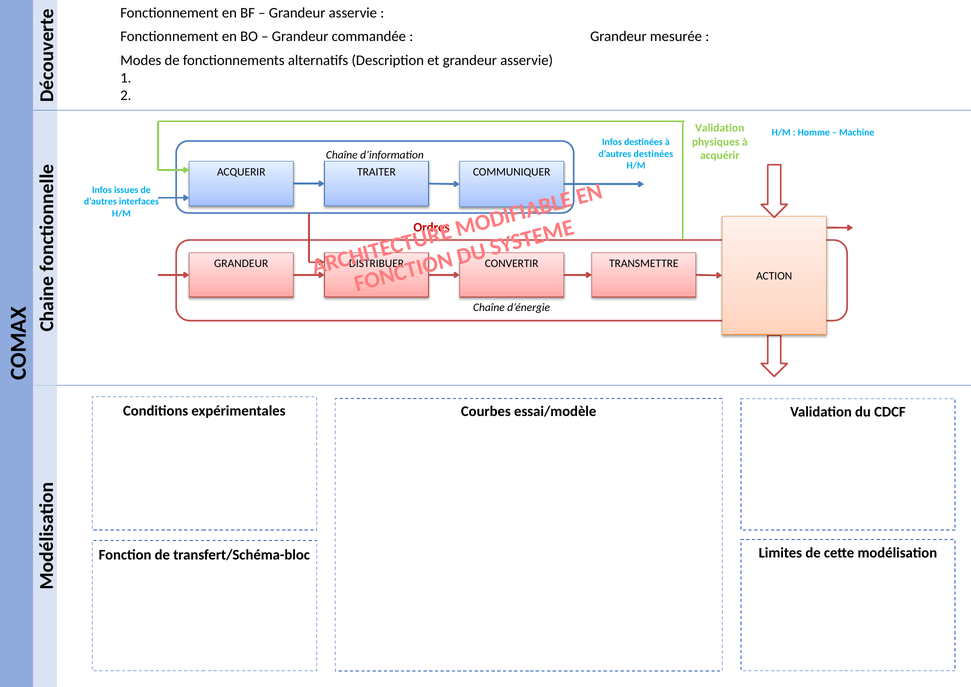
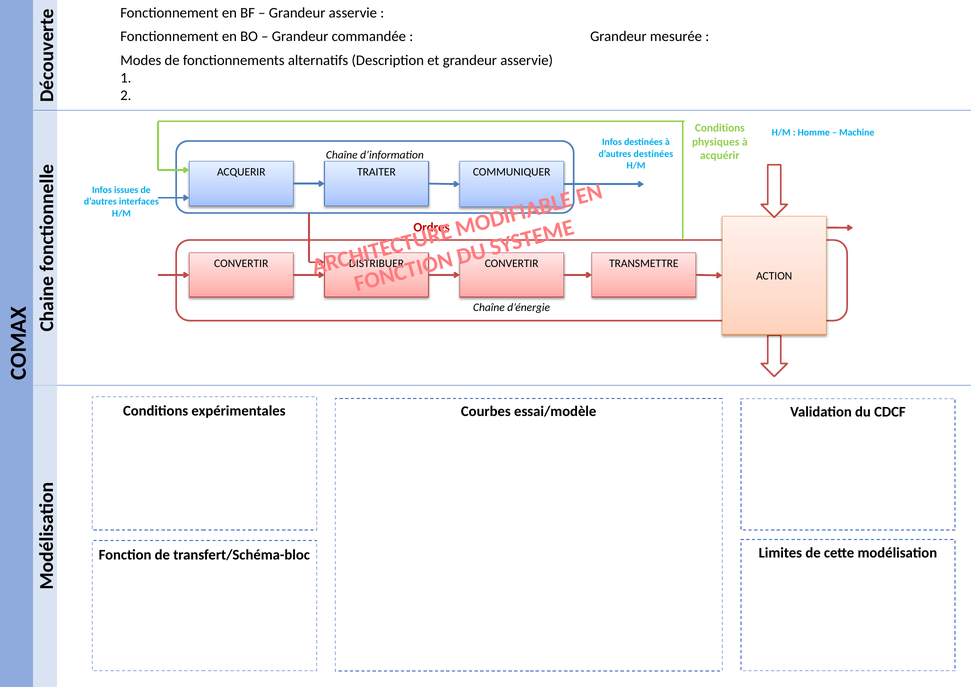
Validation: Validation -> Conditions (720, 128)
GRANDEUR: GRANDEUR -> CONVERTIR (241, 263)
